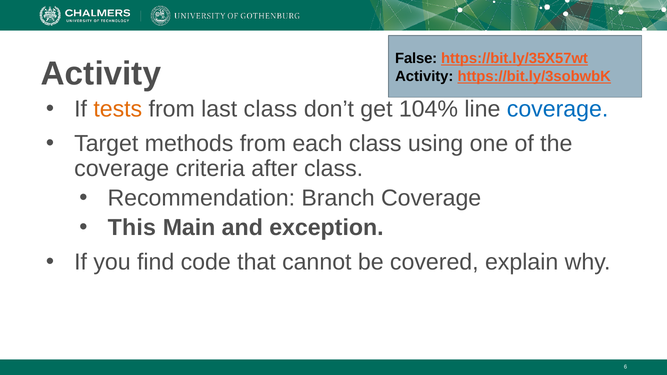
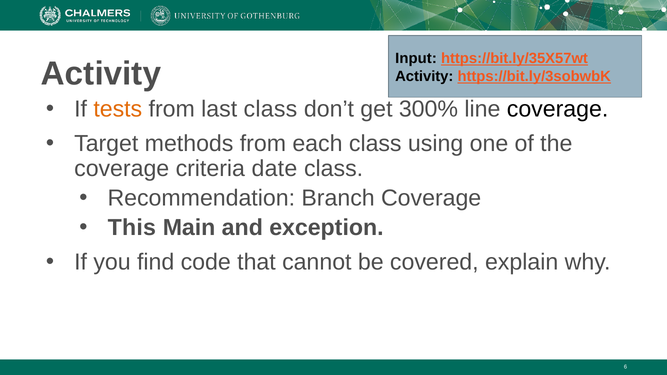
False: False -> Input (416, 59)
104%: 104% -> 300% (428, 109)
coverage colour: blue -> black (558, 109)
after: after -> date (274, 169)
